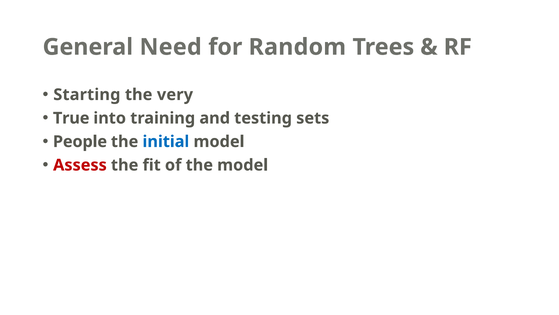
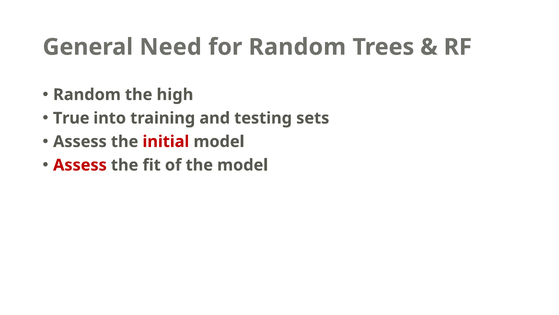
Starting: Starting -> Random (87, 95)
very: very -> high (175, 95)
People: People -> Assess (80, 141)
initial colour: blue -> red (166, 141)
